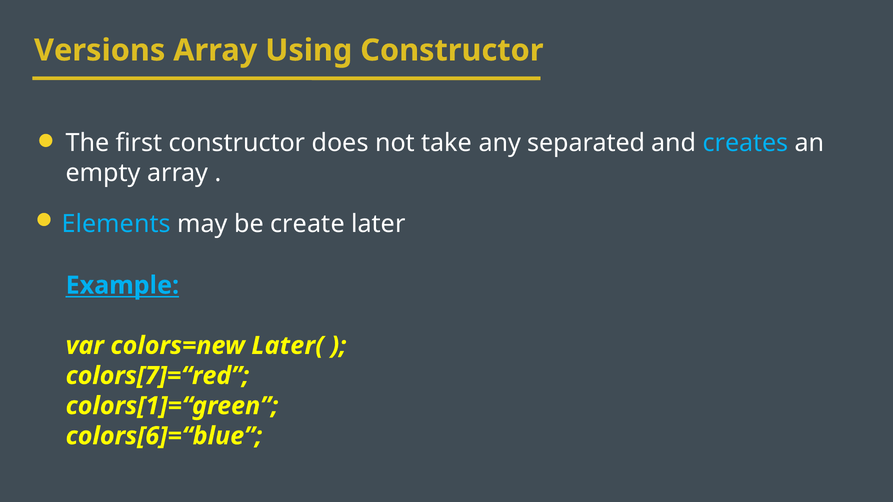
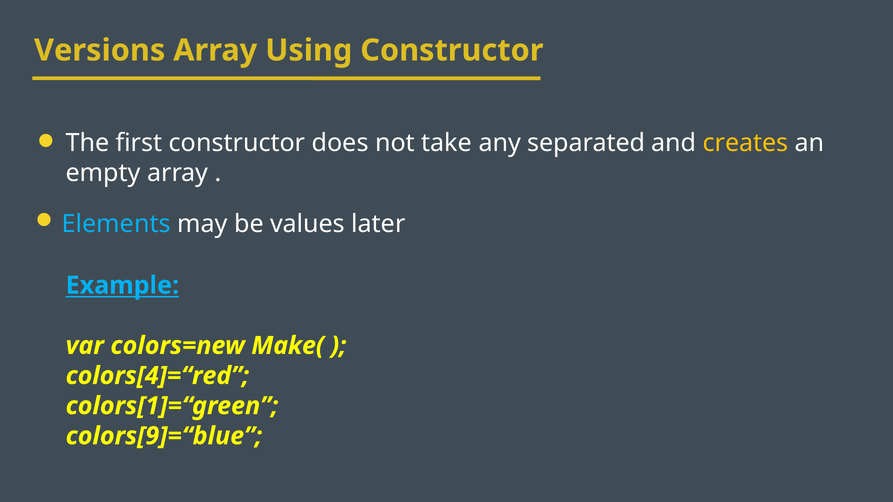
creates colour: light blue -> yellow (746, 143)
create: create -> values (308, 224)
Later(: Later( -> Make( (288, 346)
colors[7]=“red: colors[7]=“red -> colors[4]=“red (157, 376)
colors[6]=“blue: colors[6]=“blue -> colors[9]=“blue (164, 436)
